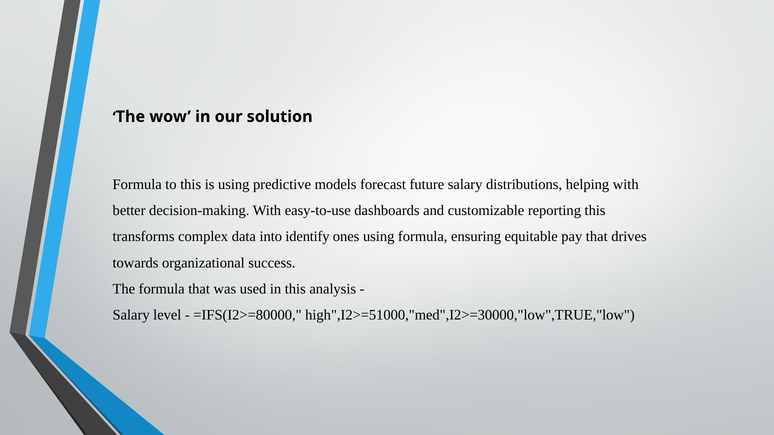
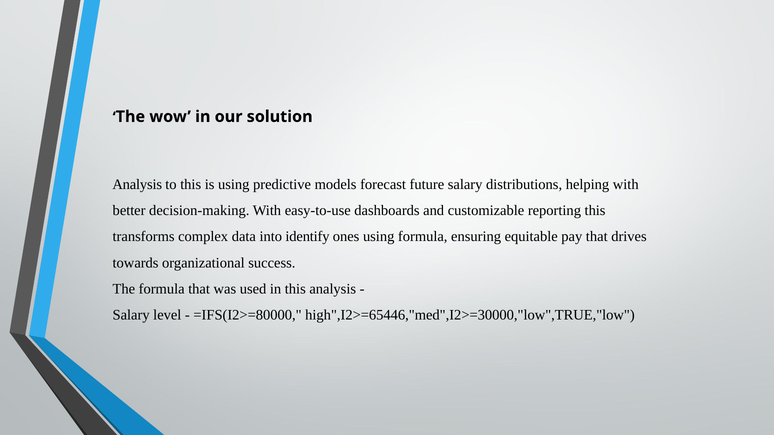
Formula: Formula -> Analysis (137, 185)
high",I2>=51000,"med",I2>=30000,"low",TRUE,"low: high",I2>=51000,"med",I2>=30000,"low",TRUE,"low -> high",I2>=65446,"med",I2>=30000,"low",TRUE,"low (470, 315)
